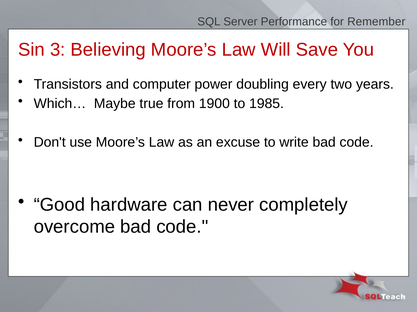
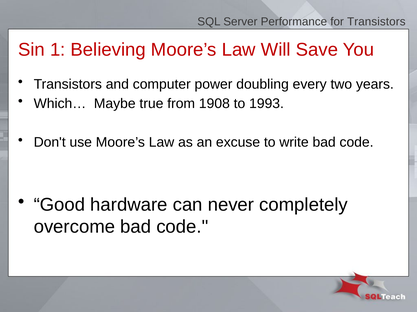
for Remember: Remember -> Transistors (376, 22)
3: 3 -> 1 (58, 50)
1900: 1900 -> 1908 (214, 104)
1985: 1985 -> 1993 (267, 104)
